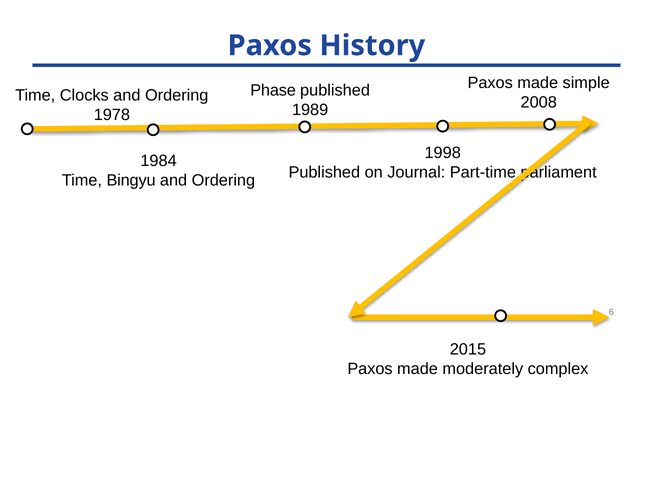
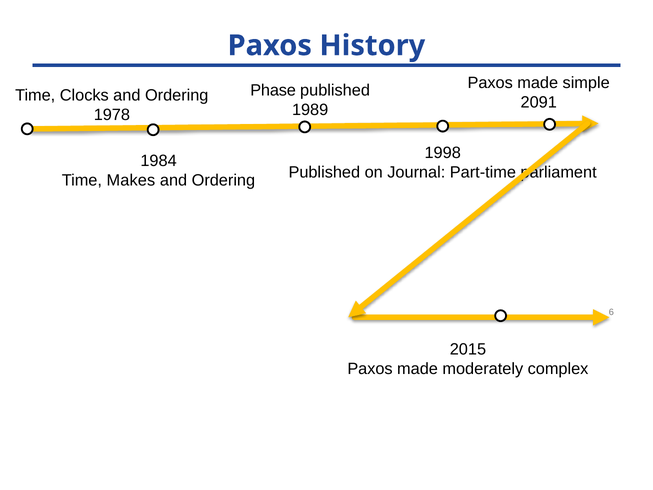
2008: 2008 -> 2091 (539, 102)
Bingyu: Bingyu -> Makes (131, 180)
